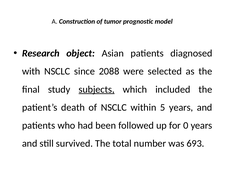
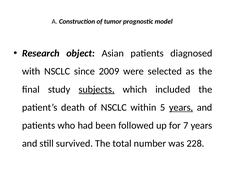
2088: 2088 -> 2009 (109, 72)
years underline: none -> present (181, 108)
0: 0 -> 7 (186, 126)
693: 693 -> 228 (195, 144)
